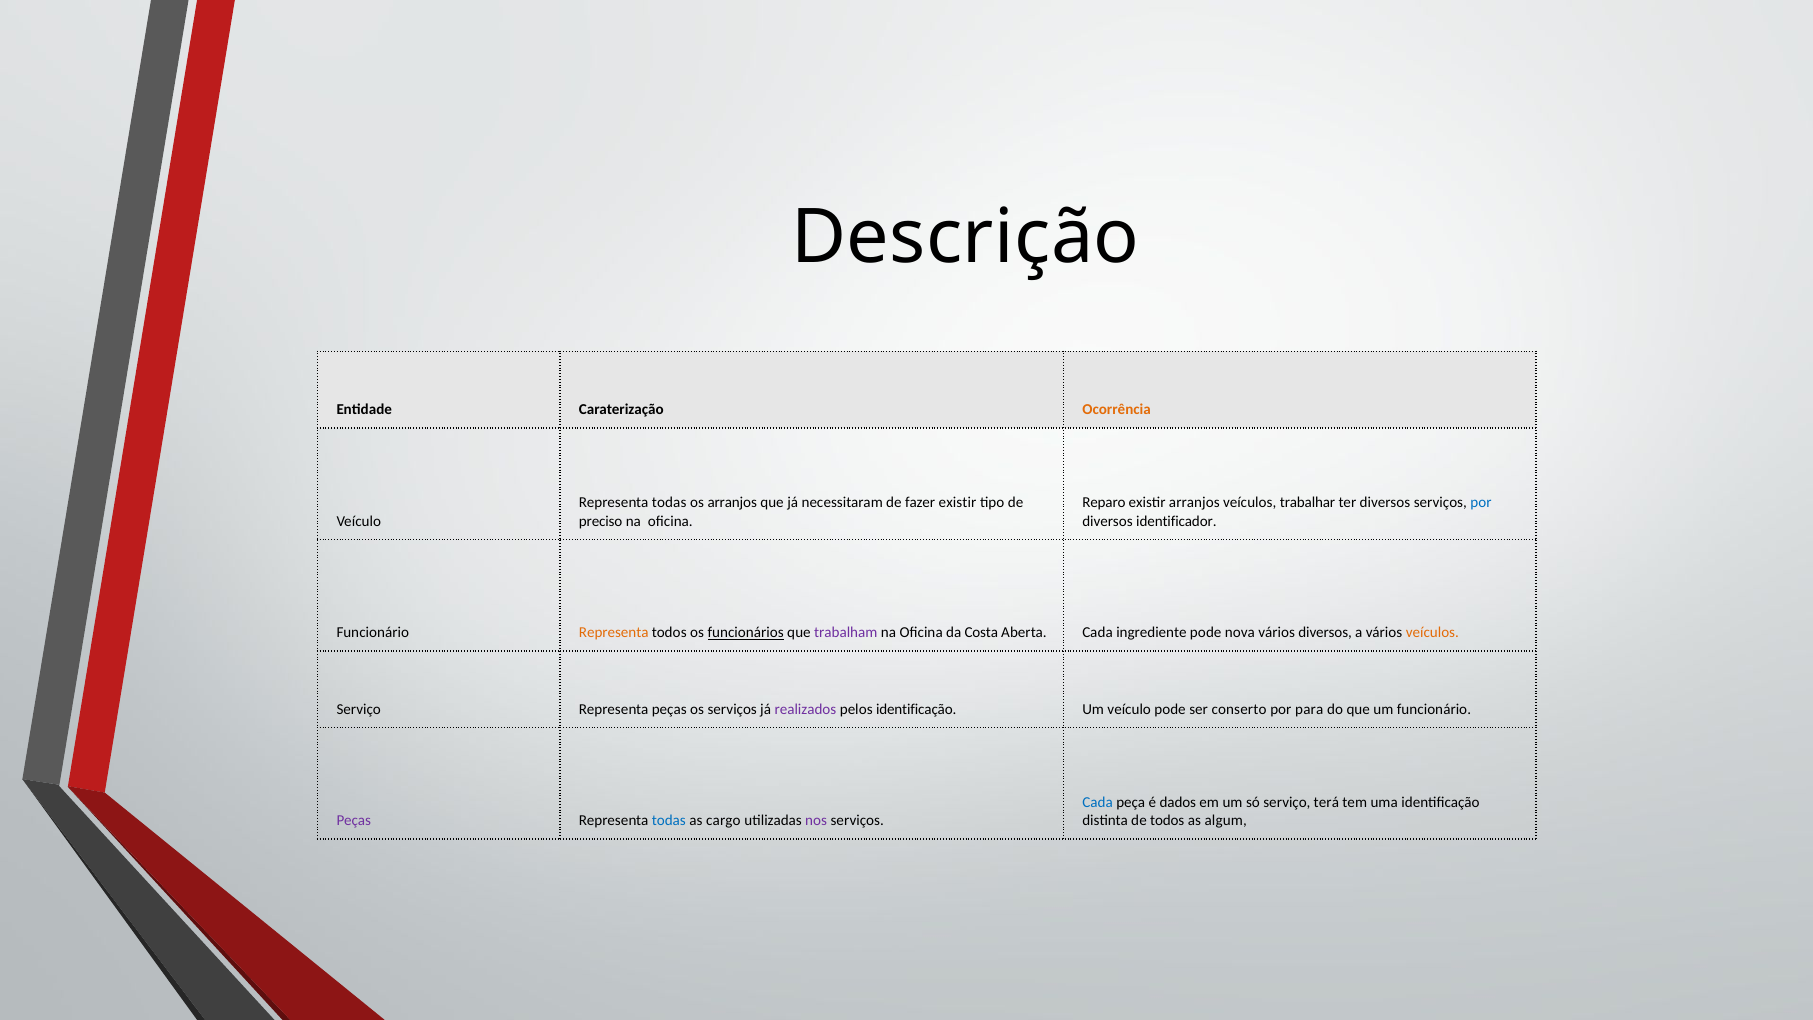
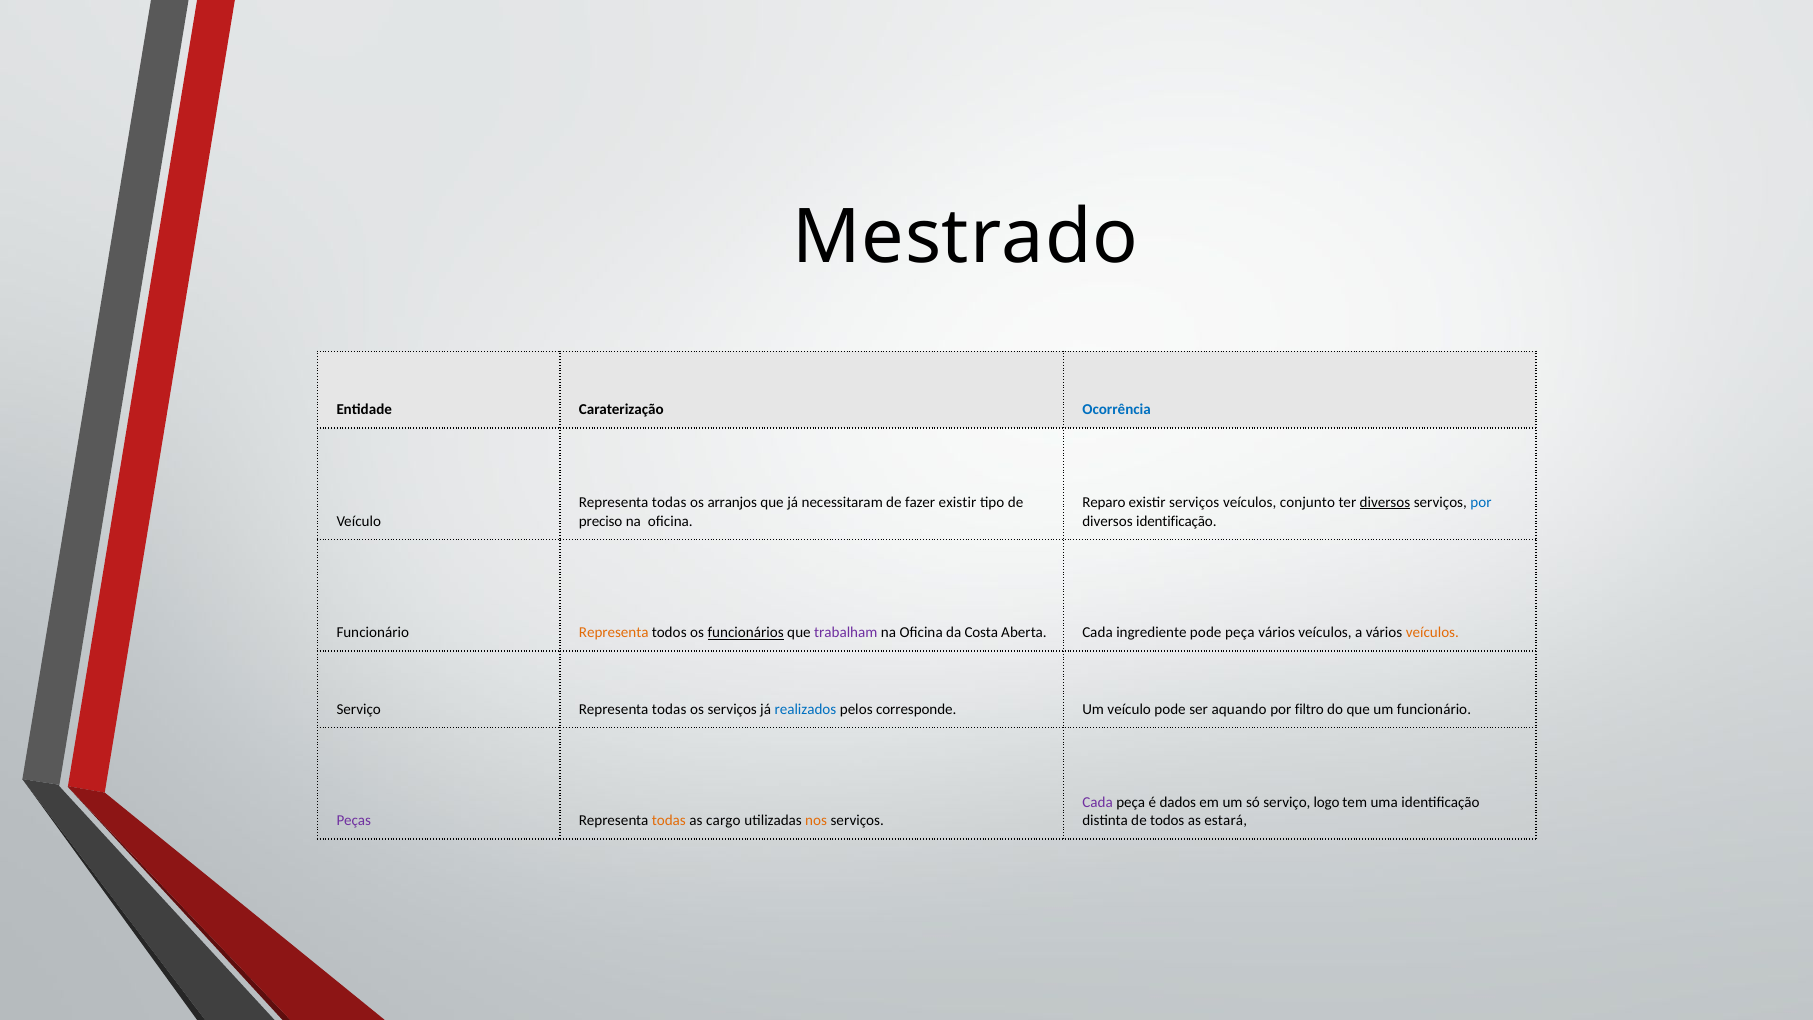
Descrição: Descrição -> Mestrado (965, 238)
Ocorrência colour: orange -> blue (1117, 409)
existir arranjos: arranjos -> serviços (1194, 502)
trabalhar: trabalhar -> conjunto (1307, 502)
diversos underline: none -> present (1385, 502)
diversos identificador: identificador -> identificação (1176, 521)
pode nova: nova -> peça (1240, 633)
diversos: diversos -> veículos (1325, 633)
Serviço Representa peças: peças -> todas (669, 709)
realizados colour: purple -> blue (805, 709)
pelos identificação: identificação -> corresponde (916, 709)
conserto: conserto -> aquando (1239, 709)
para: para -> filtro (1309, 709)
Cada colour: blue -> purple (1098, 802)
terá: terá -> logo (1327, 802)
todas colour: blue -> orange (669, 821)
nos colour: purple -> orange (816, 821)
algum: algum -> estará (1226, 821)
